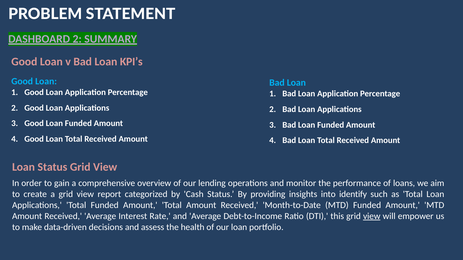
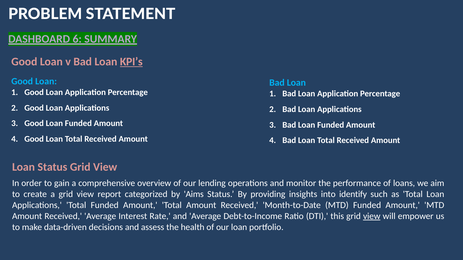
DASHBOARD 2: 2 -> 6 (77, 39)
KPI’s underline: none -> present (131, 62)
Cash: Cash -> Aims (194, 195)
